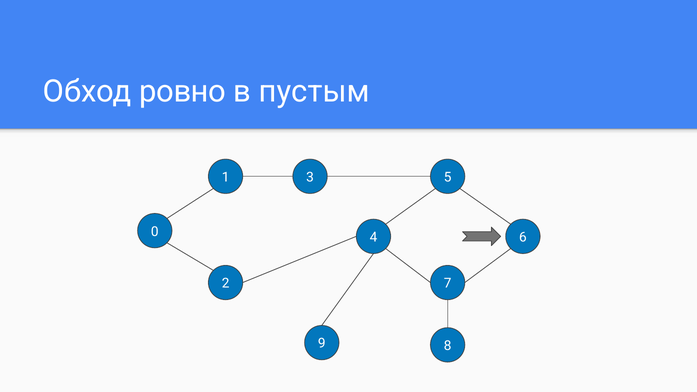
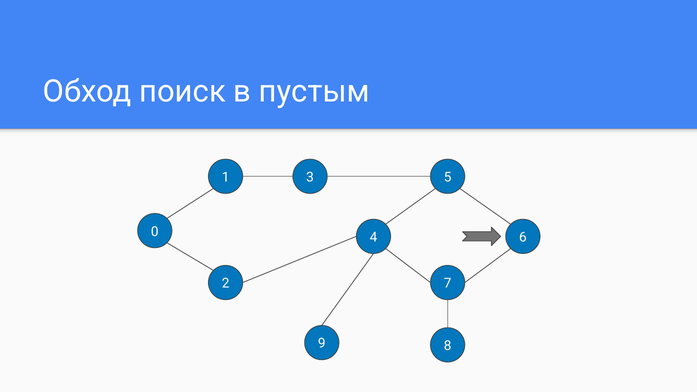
ровно: ровно -> поиск (182, 91)
